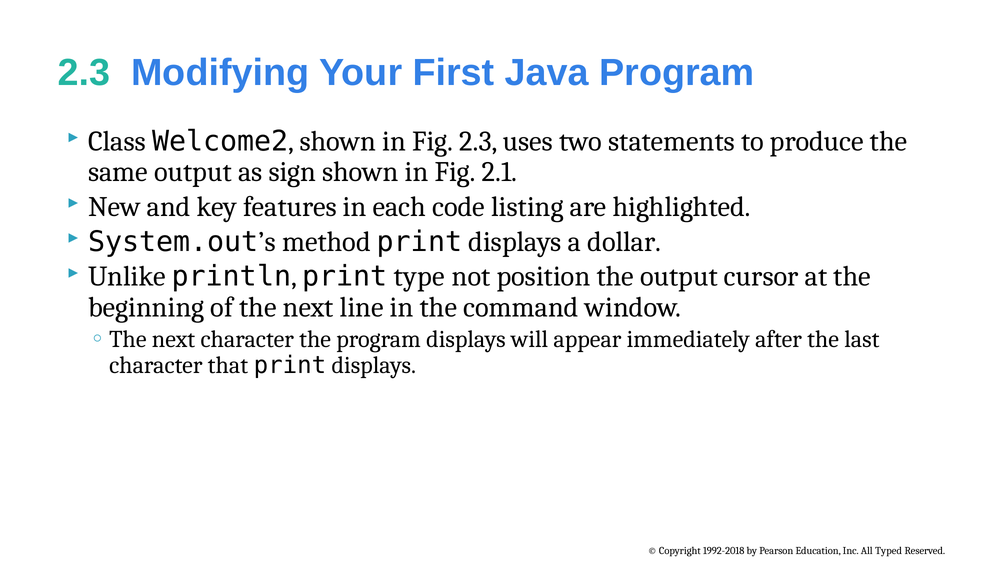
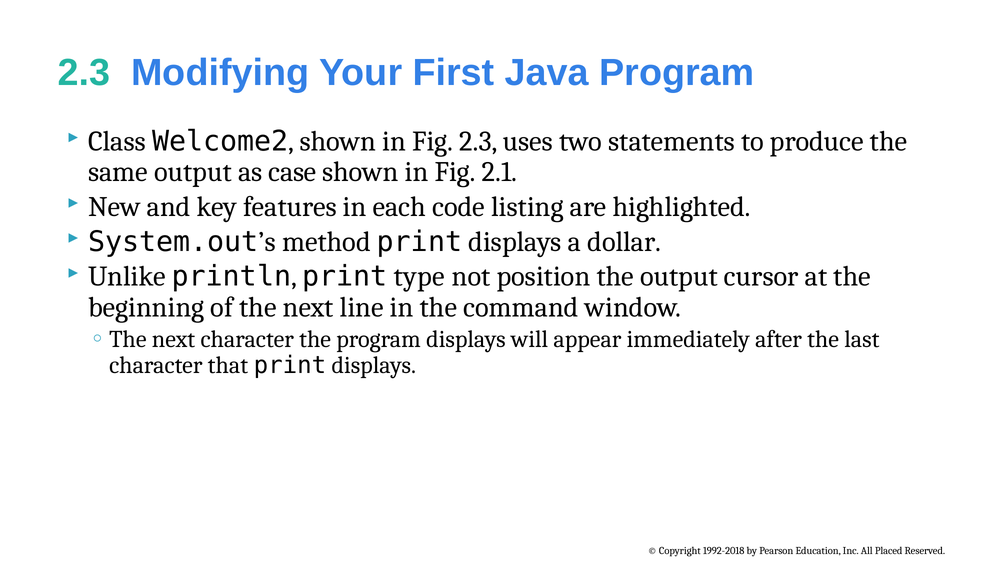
sign: sign -> case (292, 172)
Typed: Typed -> Placed (889, 550)
